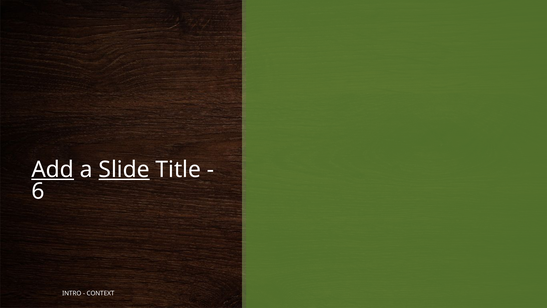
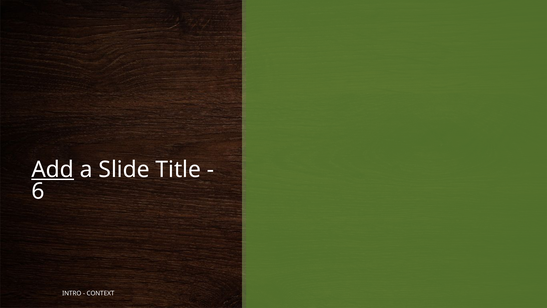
Slide underline: present -> none (124, 169)
